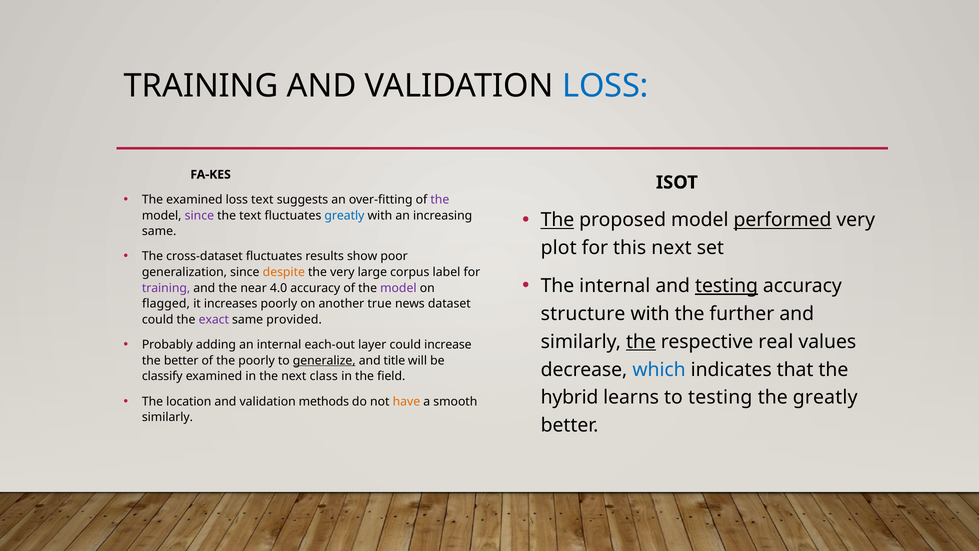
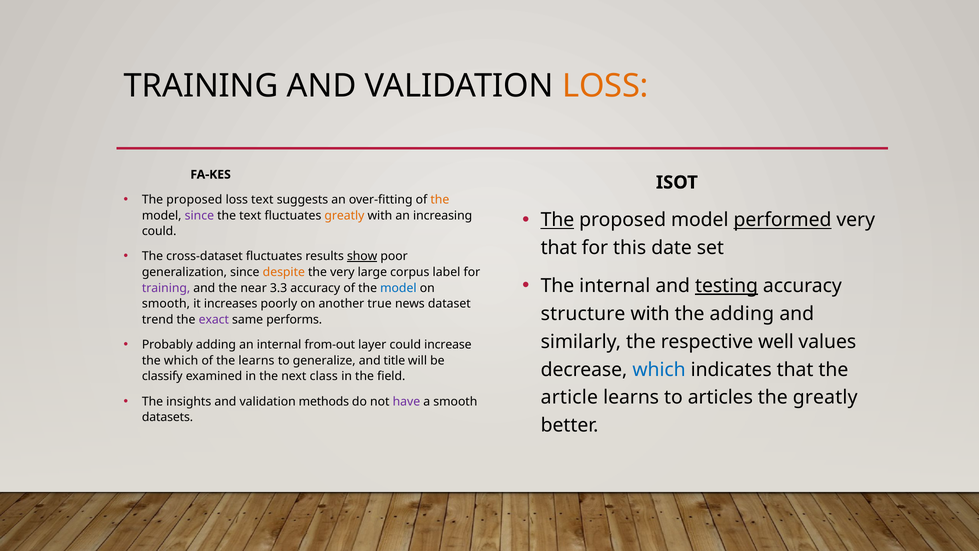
LOSS colour: blue -> orange (605, 86)
examined: examined -> proposed (194, 199)
the colour: purple -> orange (440, 199)
greatly colour: blue -> orange (344, 215)
same: same -> could (159, 231)
plot: plot -> that (559, 248)
this next: next -> date (672, 248)
show underline: none -> present (362, 256)
4.0: 4.0 -> 3.3 (279, 288)
model colour: purple -> blue (398, 288)
flagged: flagged -> smooth (166, 304)
the further: further -> adding (742, 314)
could: could -> trend (158, 320)
provided: provided -> performs (294, 320)
the underline: present -> none (641, 342)
real: real -> well (776, 342)
each-out: each-out -> from-out (330, 345)
the better: better -> which (181, 360)
the poorly: poorly -> learns (256, 360)
generalize underline: present -> none (324, 360)
hybrid: hybrid -> article (569, 397)
to testing: testing -> articles (720, 397)
location: location -> insights (189, 401)
have colour: orange -> purple (406, 401)
similarly: similarly -> datasets (167, 417)
